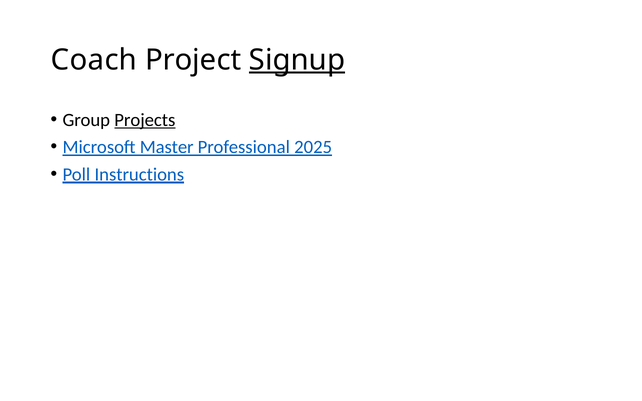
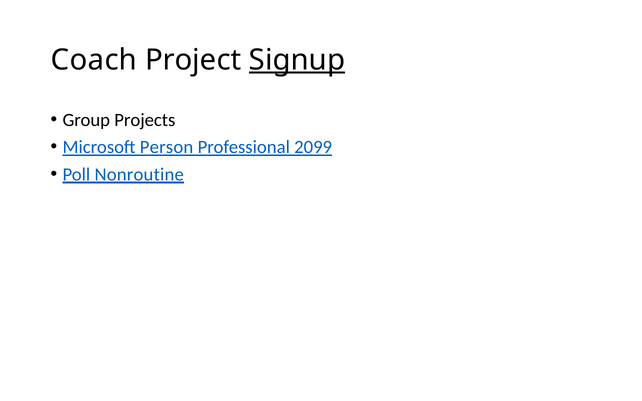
Projects underline: present -> none (145, 120)
Master: Master -> Person (167, 147)
2025: 2025 -> 2099 (313, 147)
Instructions: Instructions -> Nonroutine (139, 175)
